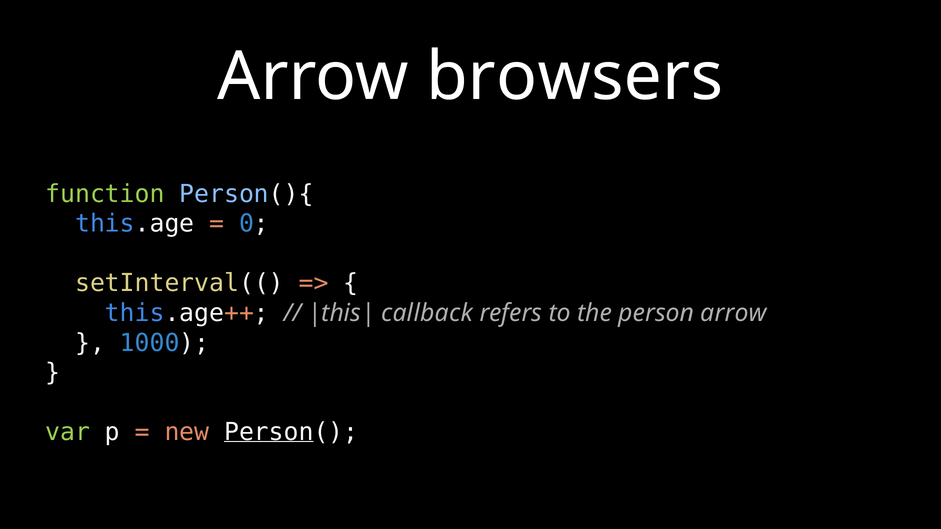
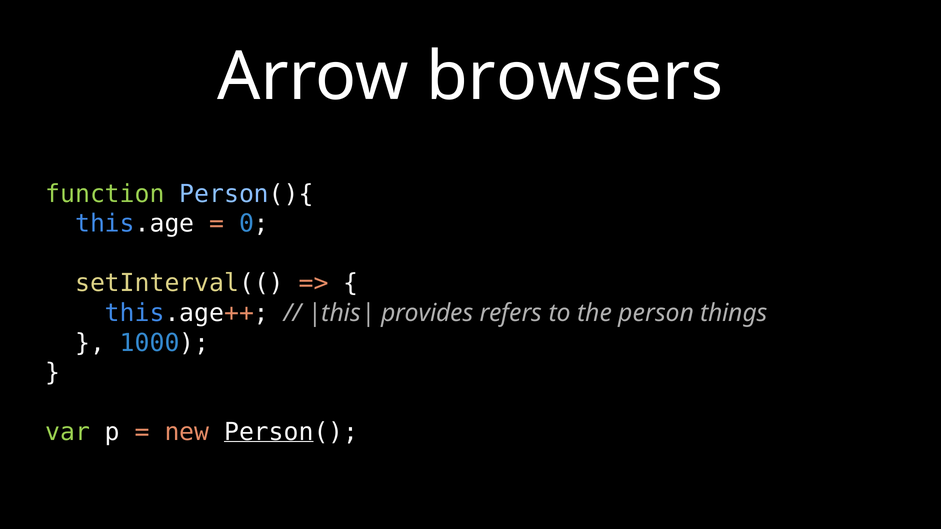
callback: callback -> provides (427, 313)
person arrow: arrow -> things (734, 313)
